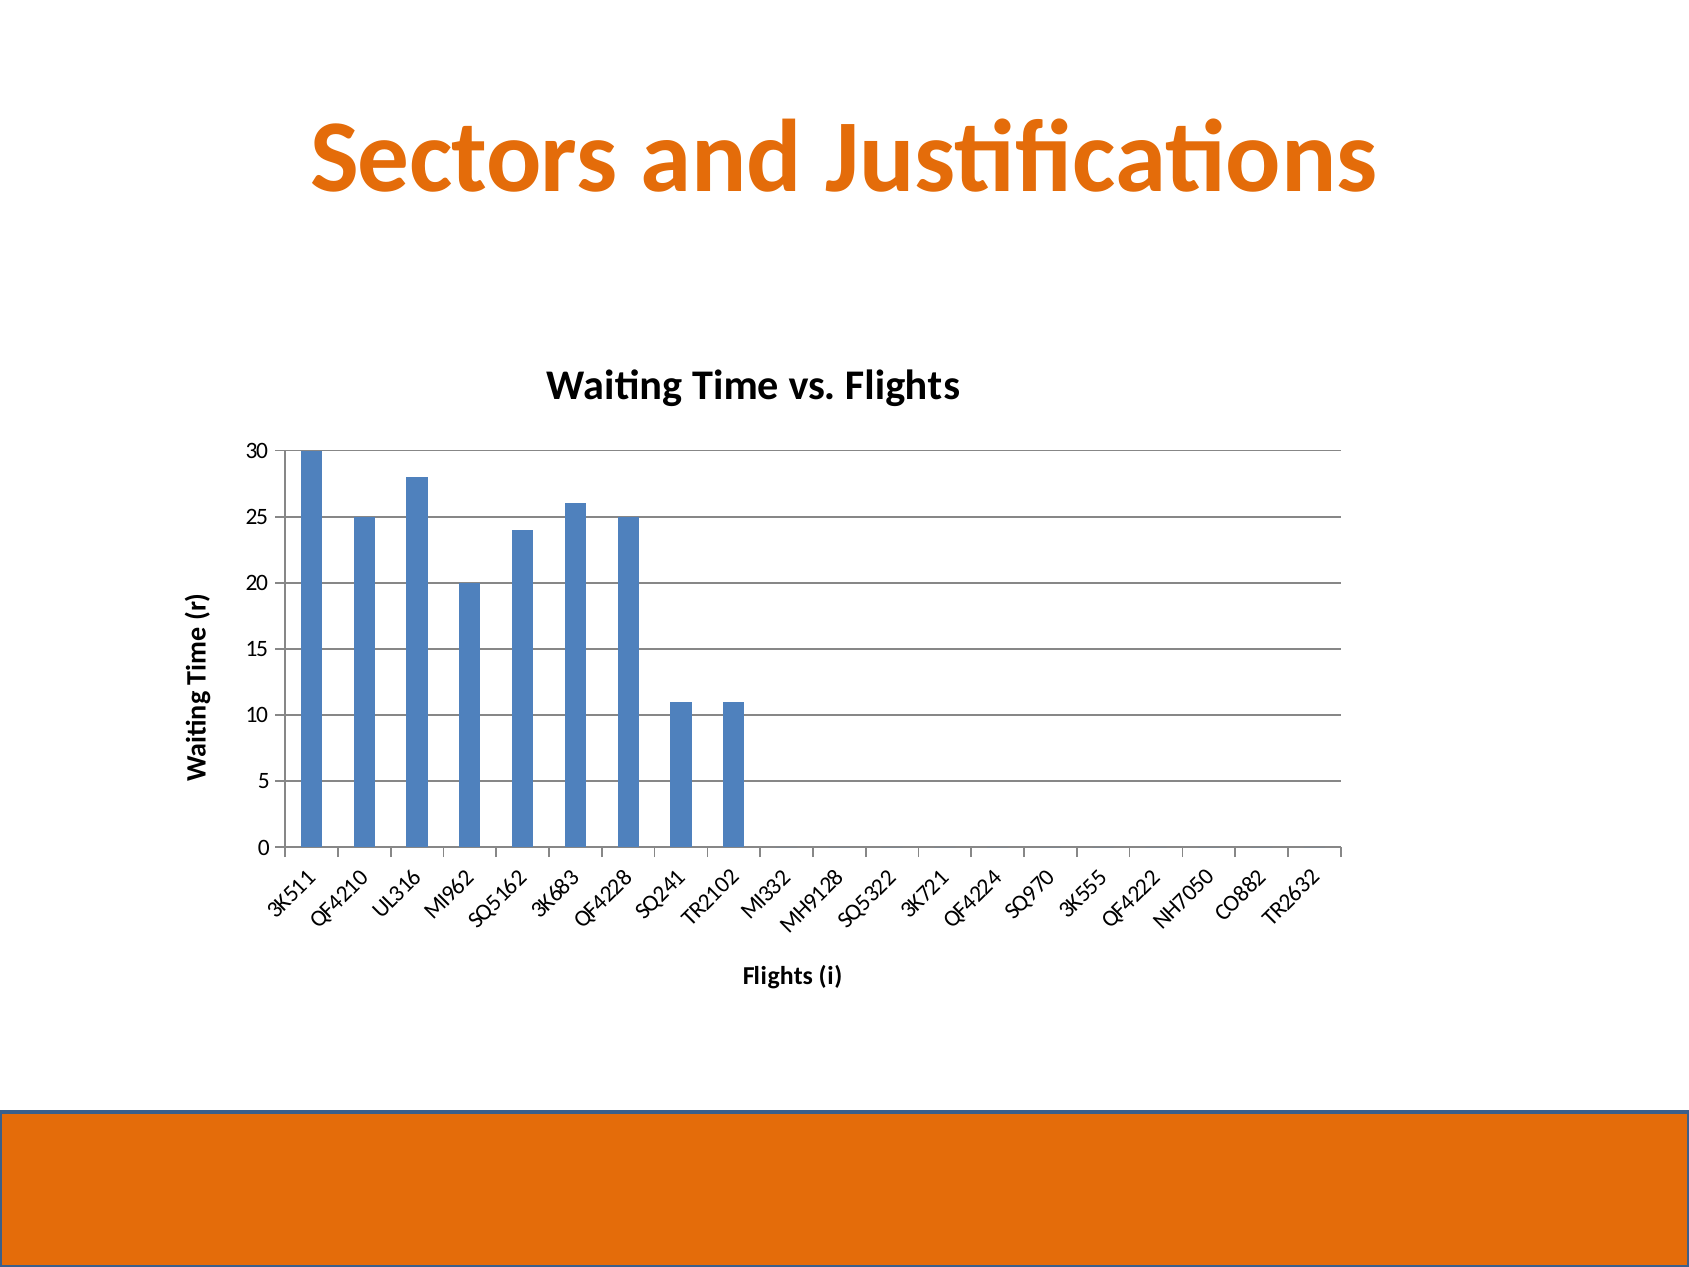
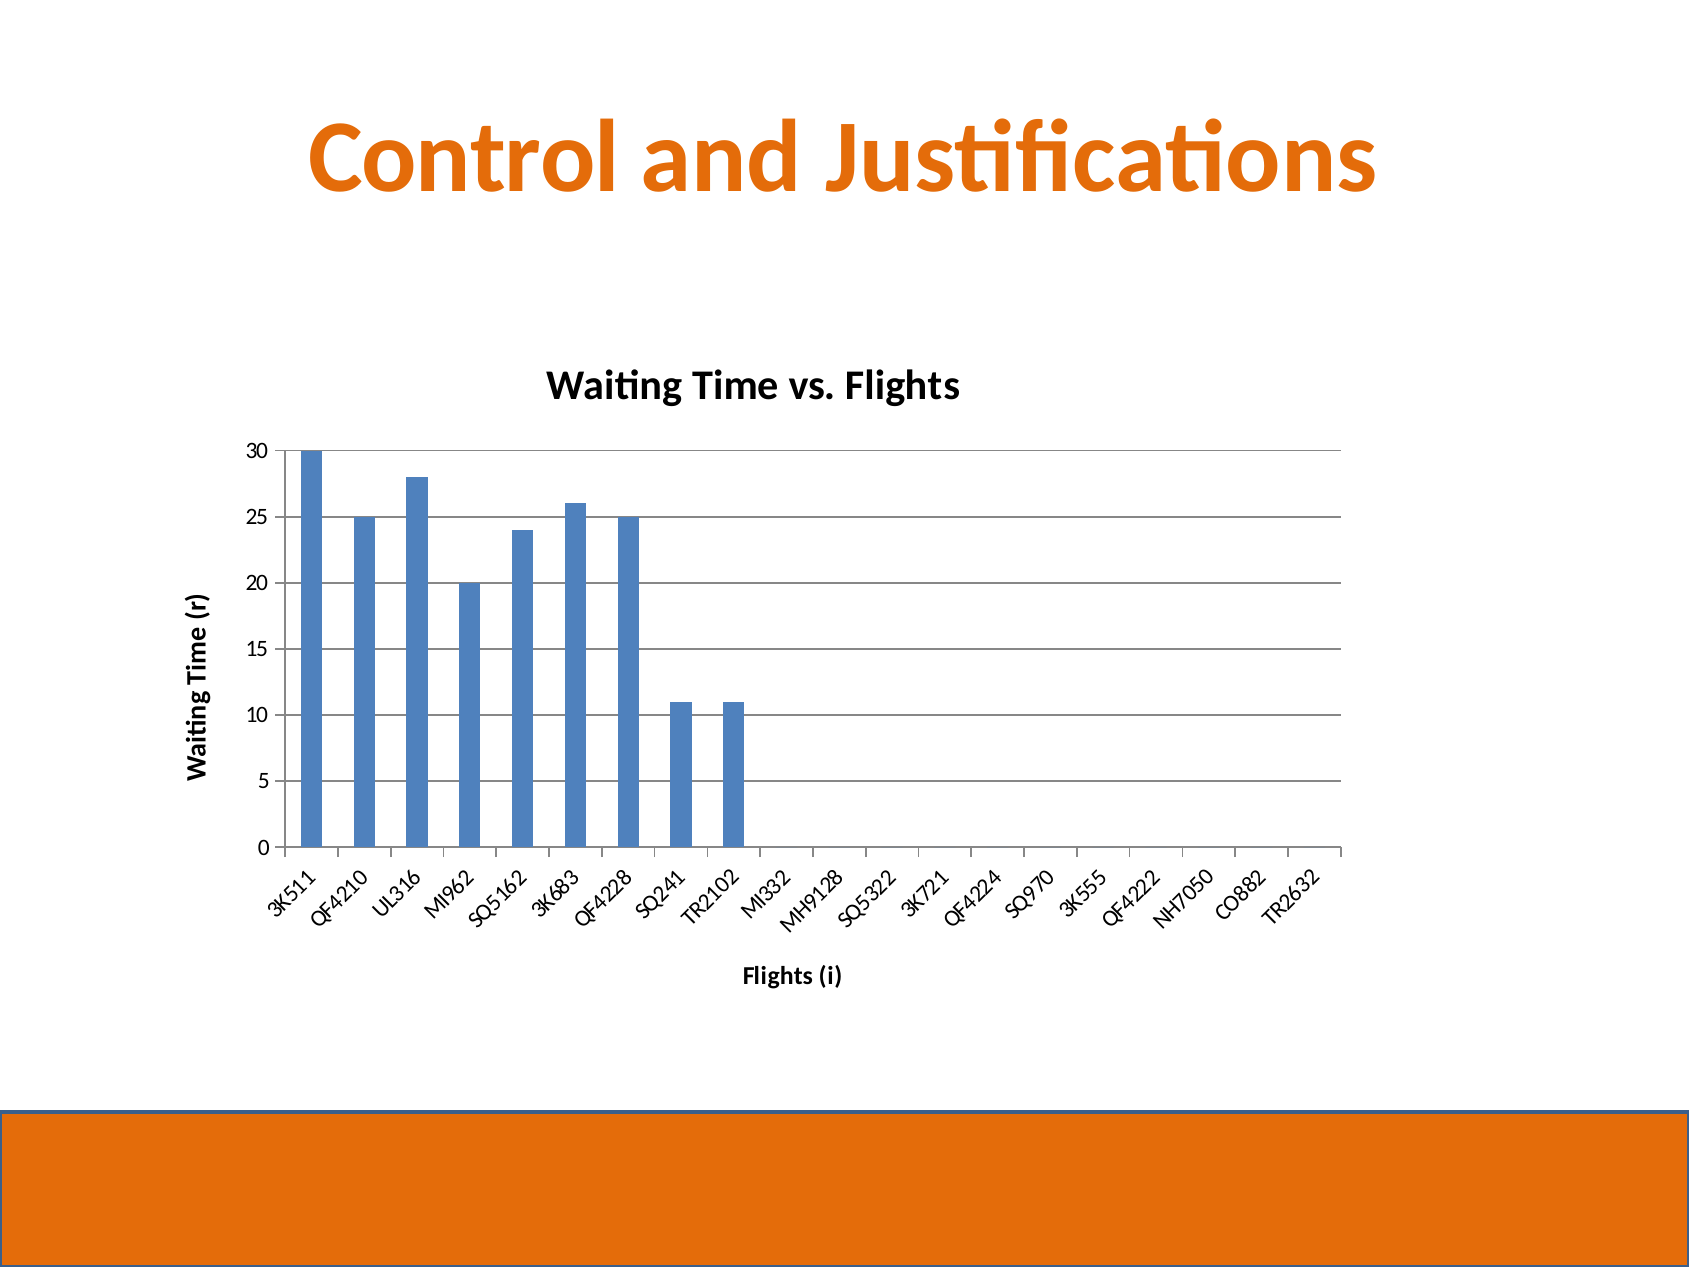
Sectors: Sectors -> Control (464, 157)
